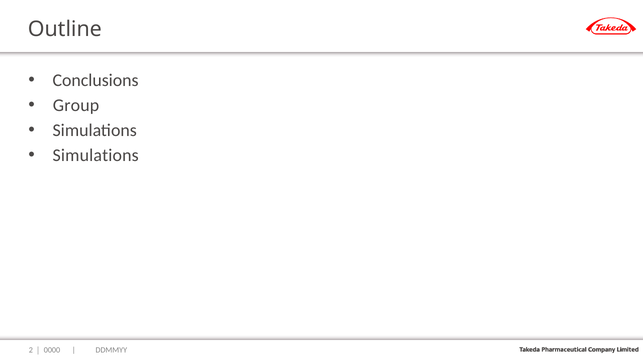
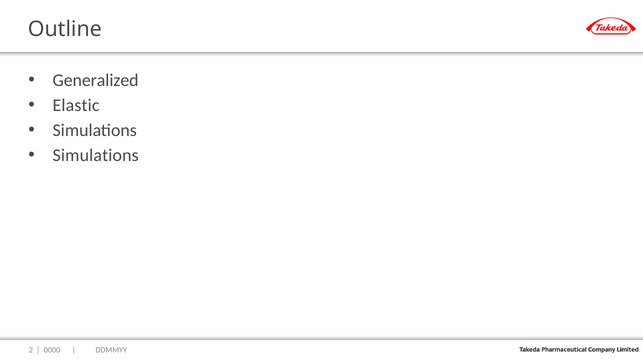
Conclusions: Conclusions -> Generalized (96, 80)
Group: Group -> Elastic (76, 105)
